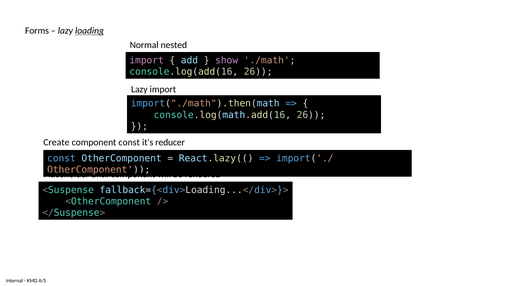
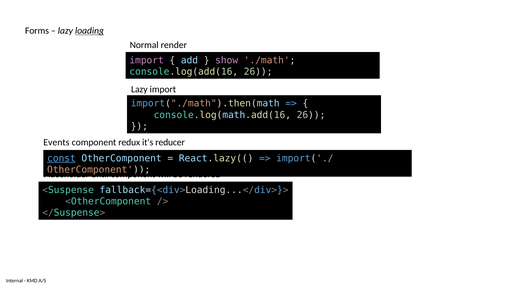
nested: nested -> render (174, 45)
Create: Create -> Events (56, 142)
component const: const -> redux (129, 142)
const underline: none -> present (61, 158)
